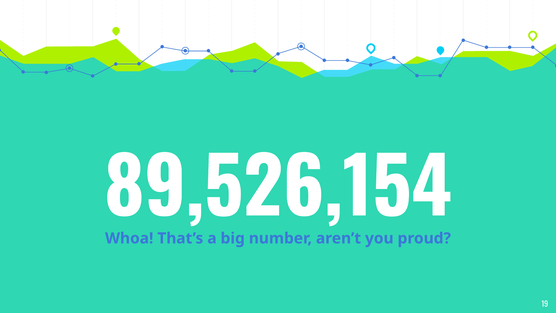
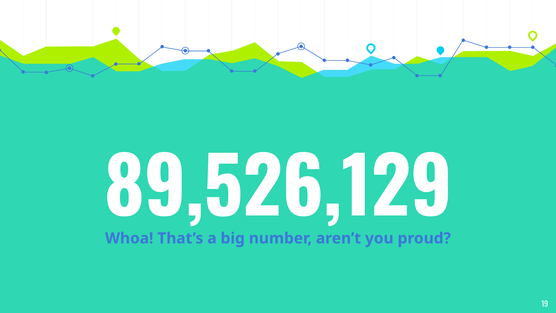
89,526,154: 89,526,154 -> 89,526,129 (278, 190)
